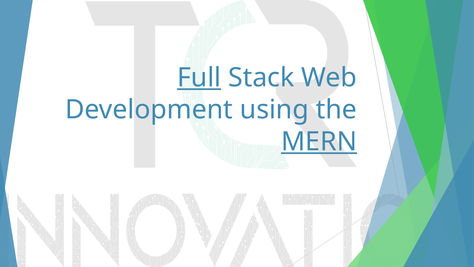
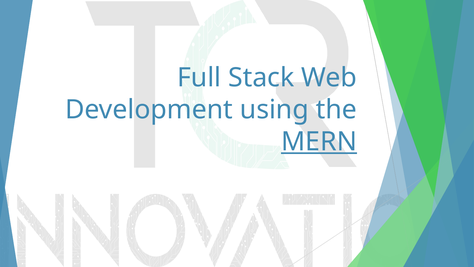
Full underline: present -> none (199, 78)
